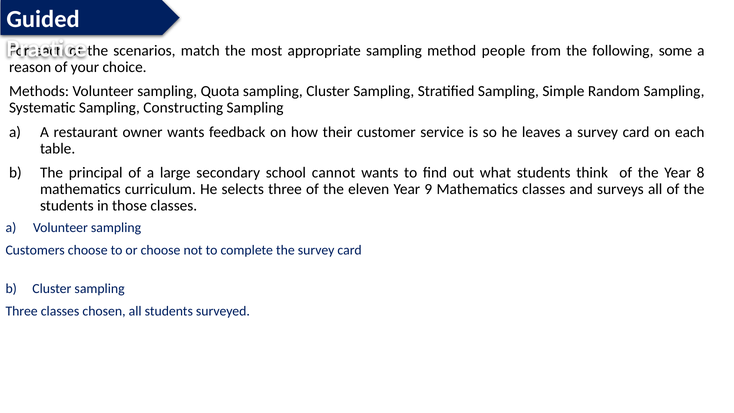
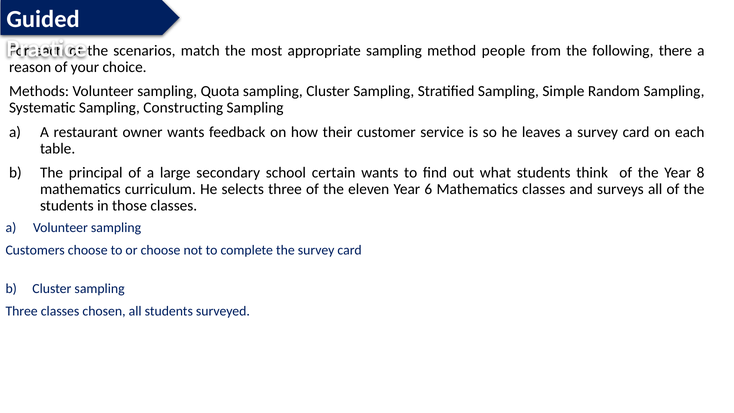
some: some -> there (675, 50)
cannot: cannot -> certain (334, 173)
9: 9 -> 6 (428, 189)
